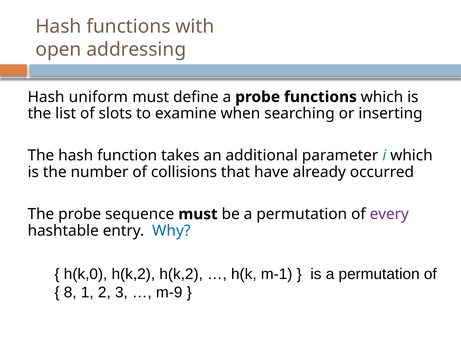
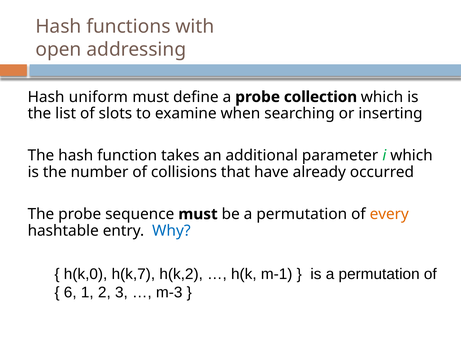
probe functions: functions -> collection (321, 97)
every colour: purple -> orange (389, 215)
h(k,0 h(k,2: h(k,2 -> h(k,7 (133, 275)
8: 8 -> 6 (70, 293)
m-9: m-9 -> m-3 (169, 293)
